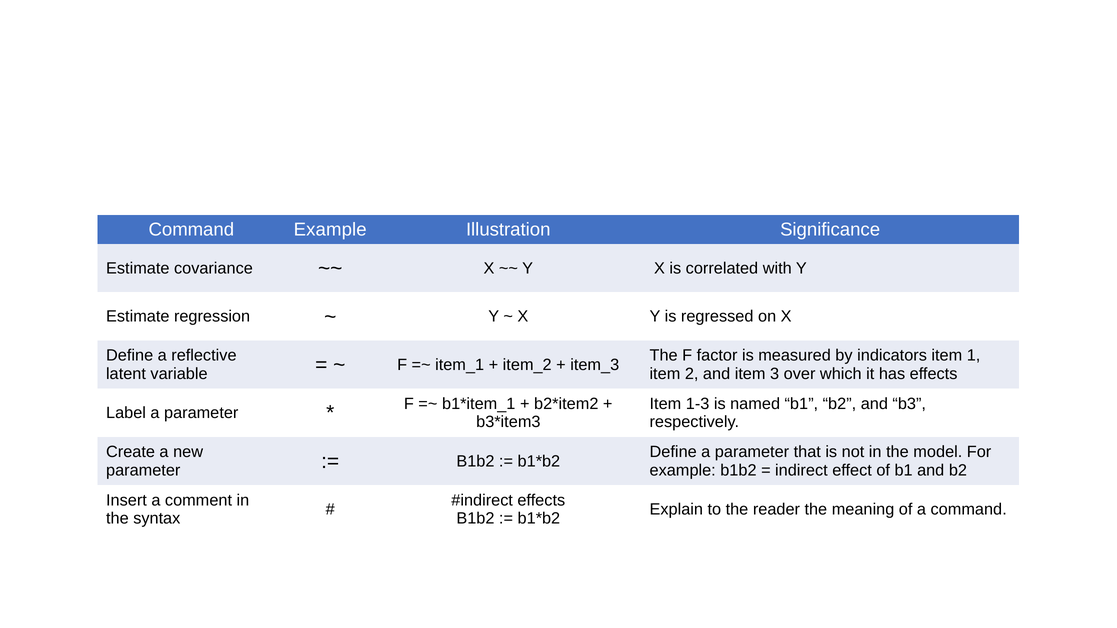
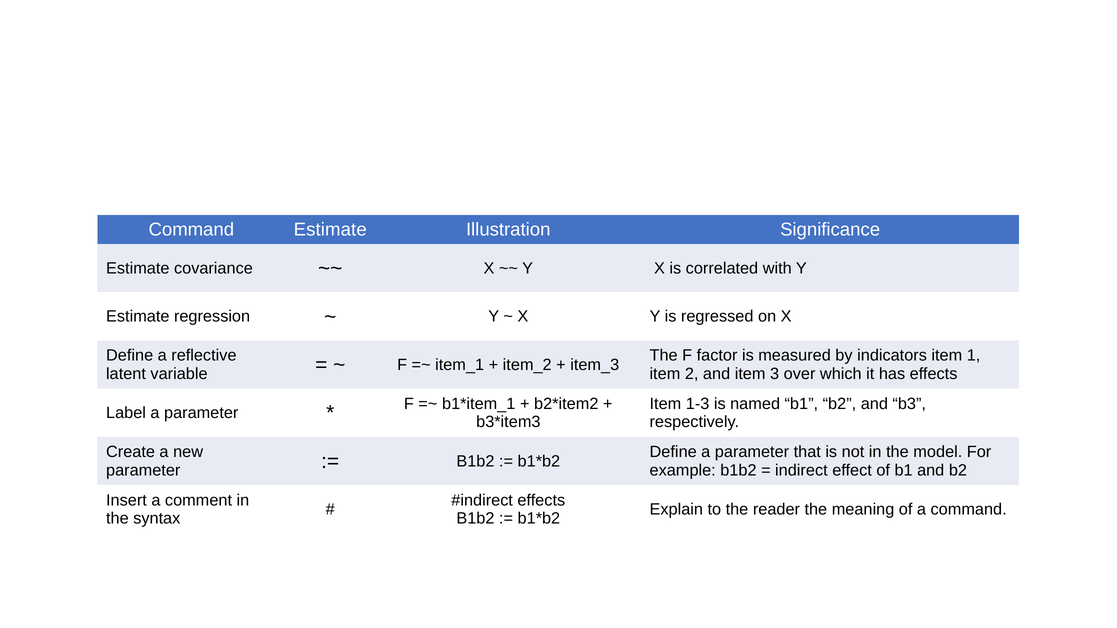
Command Example: Example -> Estimate (330, 230)
